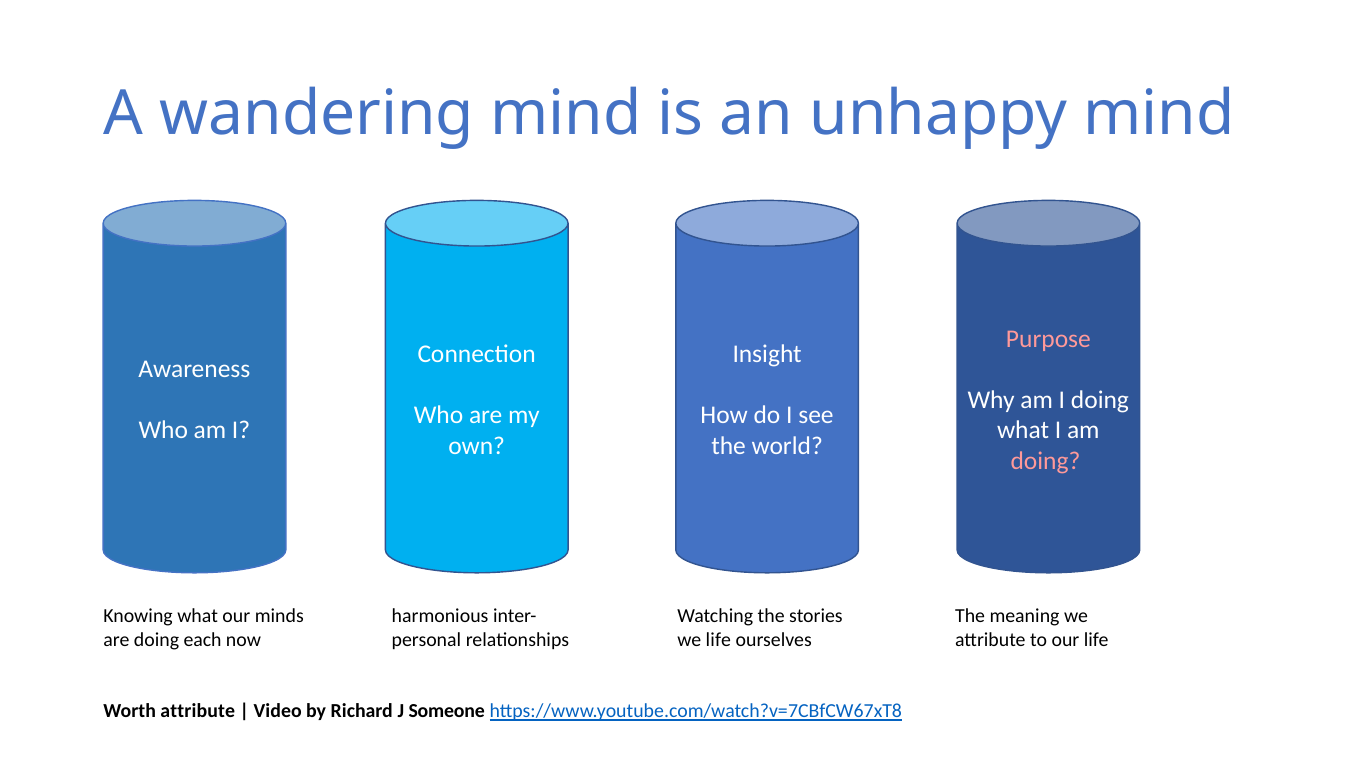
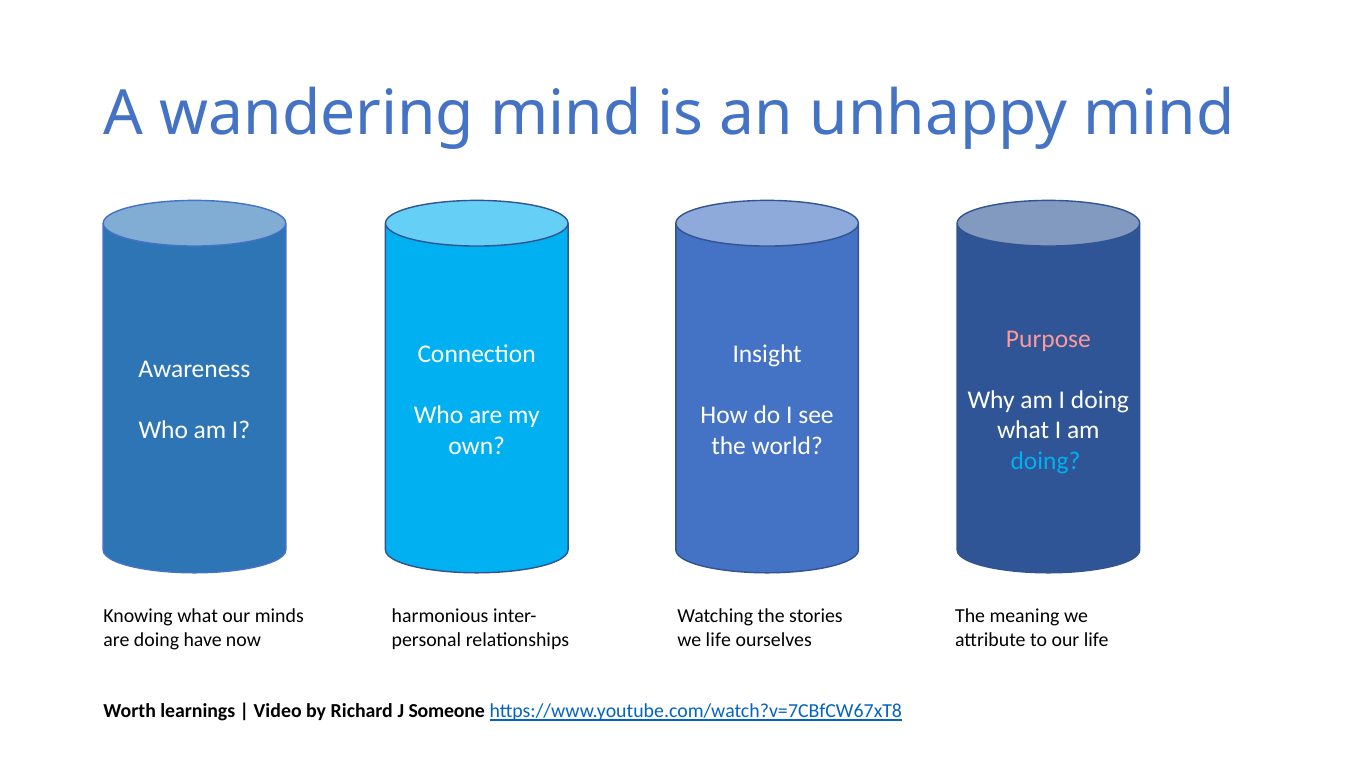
doing colour: pink -> light blue (1045, 461)
each: each -> have (203, 640)
Worth attribute: attribute -> learnings (198, 711)
